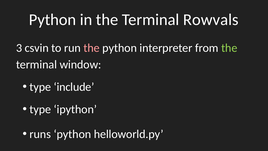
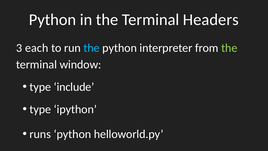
Rowvals: Rowvals -> Headers (211, 20)
csvin: csvin -> each (37, 48)
the colour: pink -> light blue (92, 48)
